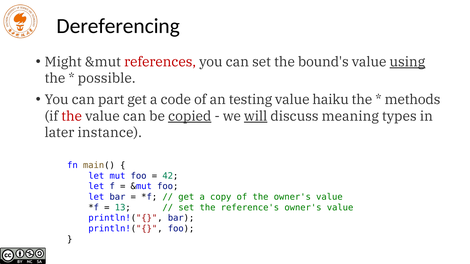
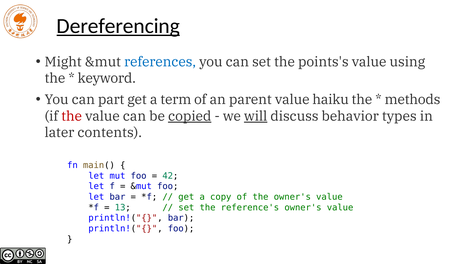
Dereferencing underline: none -> present (118, 26)
references colour: red -> blue (160, 62)
bound's: bound's -> points's (323, 62)
using underline: present -> none (407, 62)
possible: possible -> keyword (107, 79)
code: code -> term (176, 100)
testing: testing -> parent (250, 100)
meaning: meaning -> behavior (350, 116)
instance: instance -> contents (110, 133)
